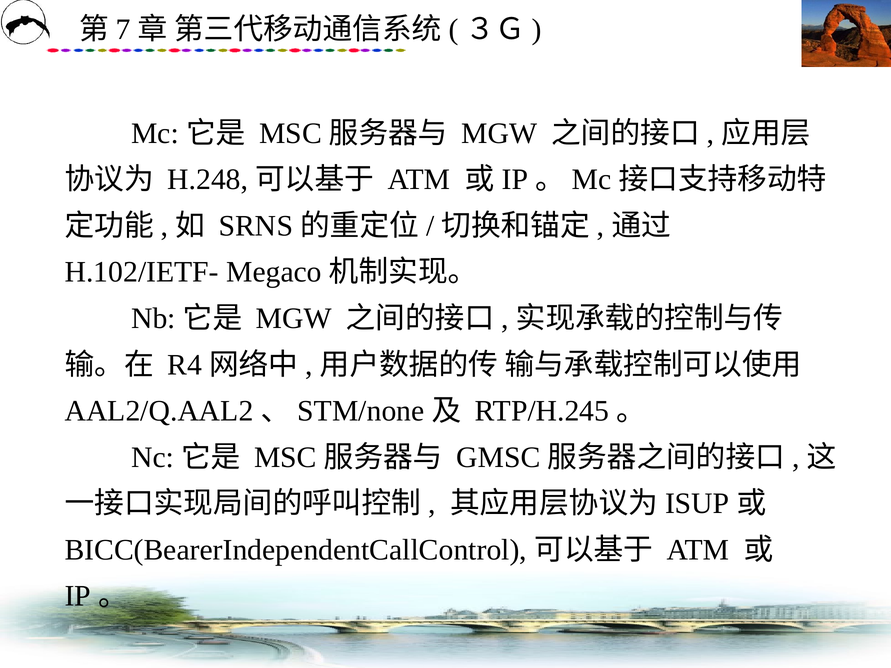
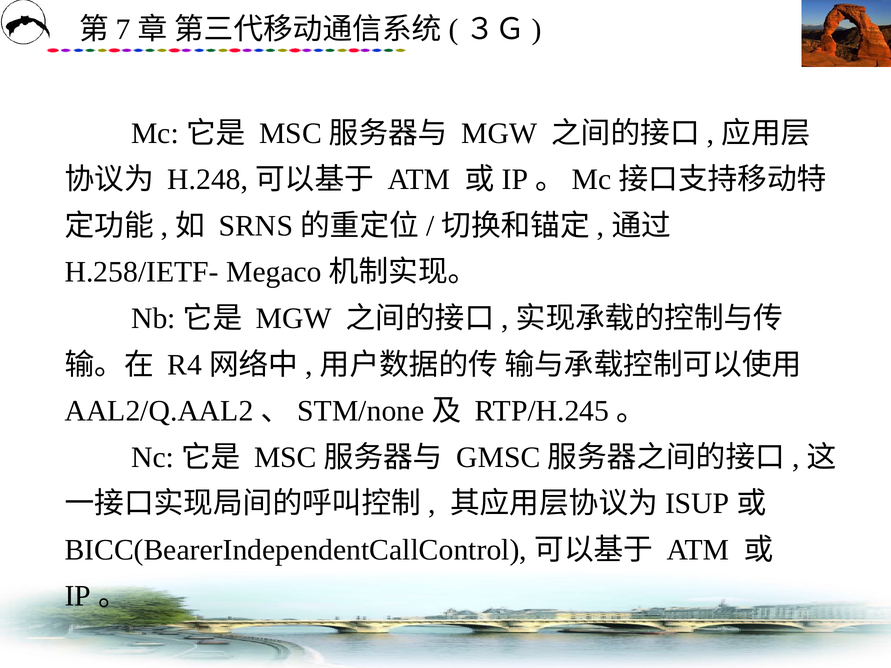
H.102/IETF-: H.102/IETF- -> H.258/IETF- (142, 272)
